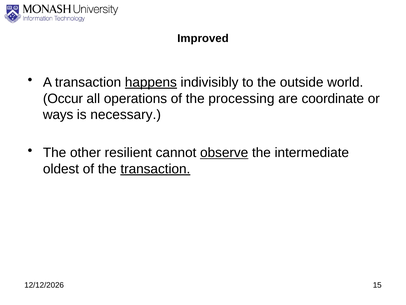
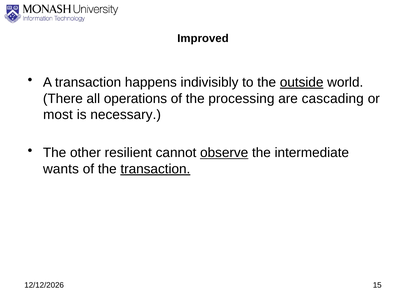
happens underline: present -> none (151, 82)
outside underline: none -> present (302, 82)
Occur: Occur -> There (63, 98)
coordinate: coordinate -> cascading (333, 98)
ways: ways -> most (58, 115)
oldest: oldest -> wants (61, 169)
